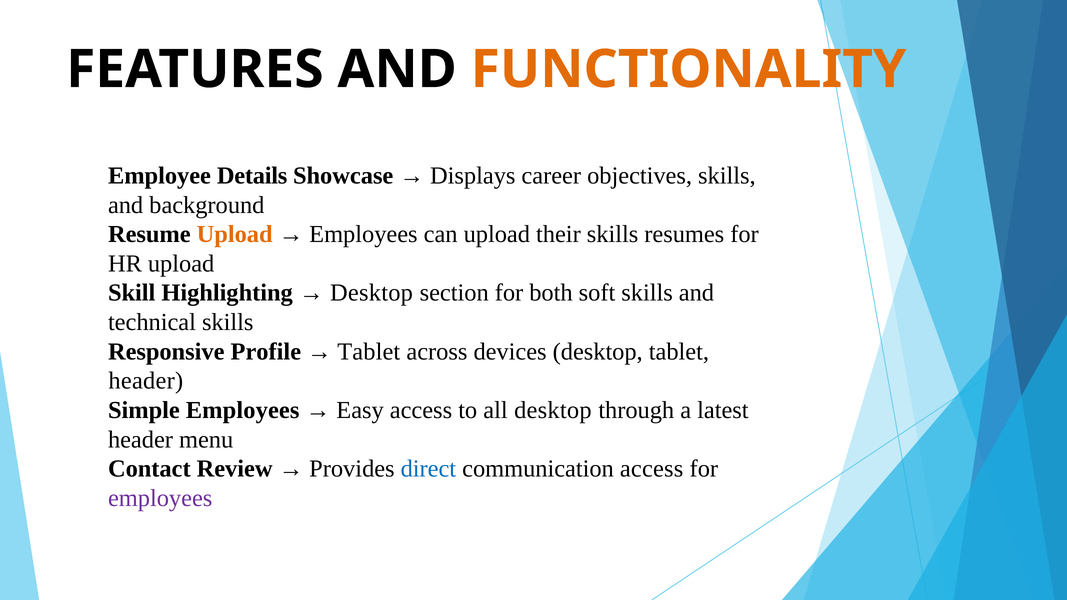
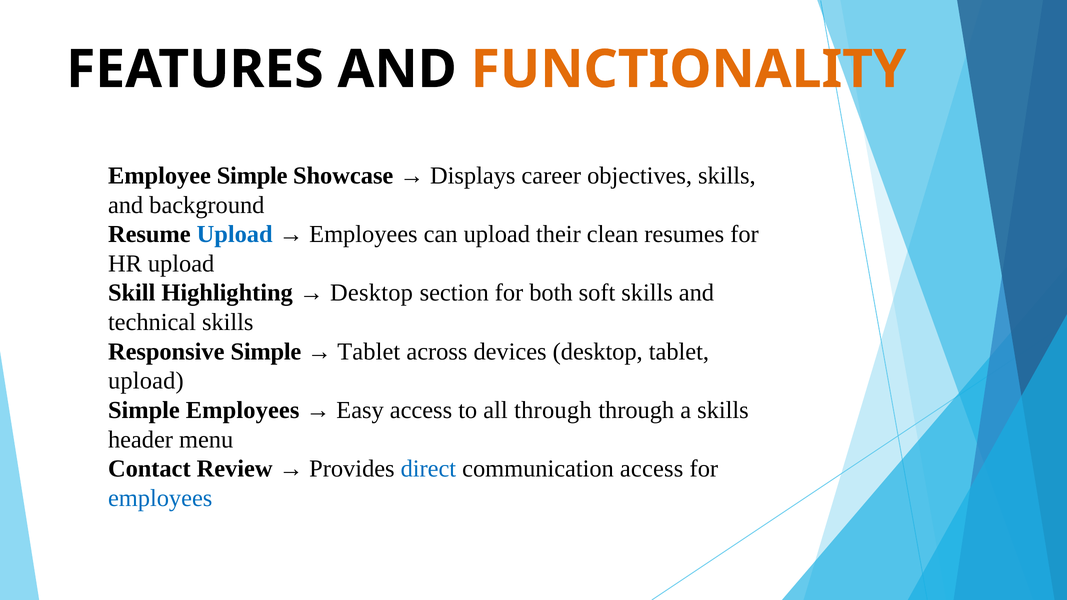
Employee Details: Details -> Simple (252, 176)
Upload colour: orange -> blue (235, 234)
their skills: skills -> clean (613, 234)
Responsive Profile: Profile -> Simple (266, 352)
header: header -> upload (146, 381)
all desktop: desktop -> through (553, 410)
a latest: latest -> skills (723, 410)
employees colour: purple -> blue (160, 498)
